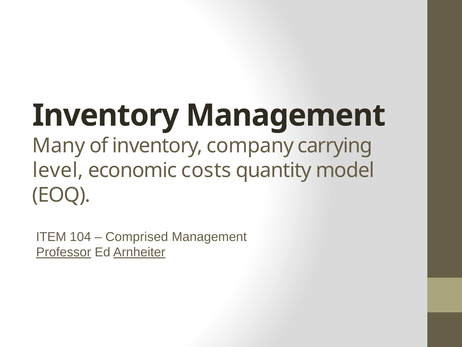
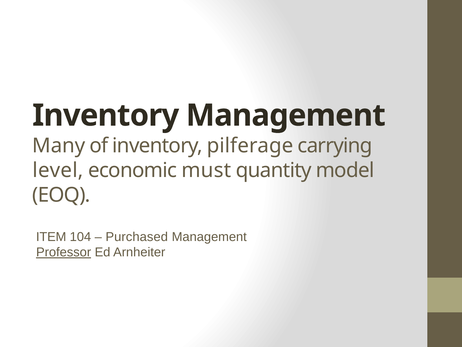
company: company -> pilferage (250, 145)
costs: costs -> must (206, 170)
Comprised: Comprised -> Purchased (137, 236)
Arnheiter underline: present -> none (139, 252)
